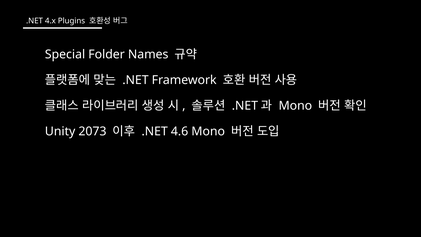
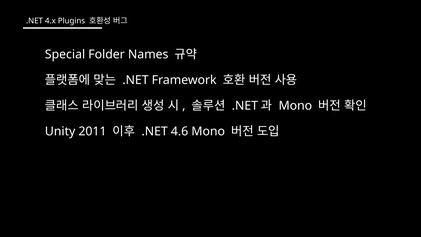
2073: 2073 -> 2011 (92, 131)
